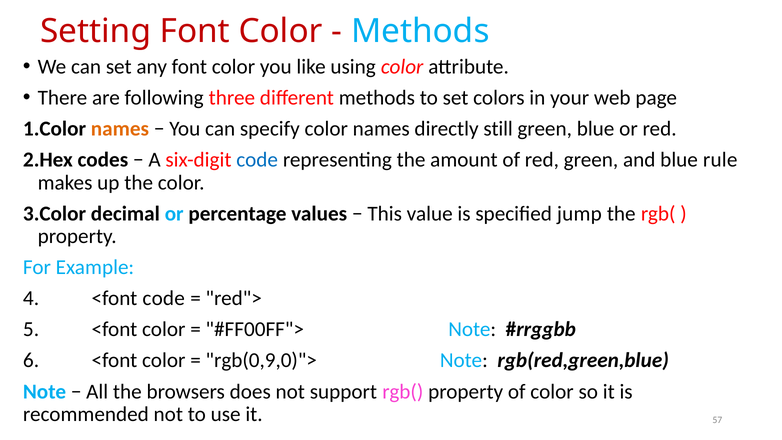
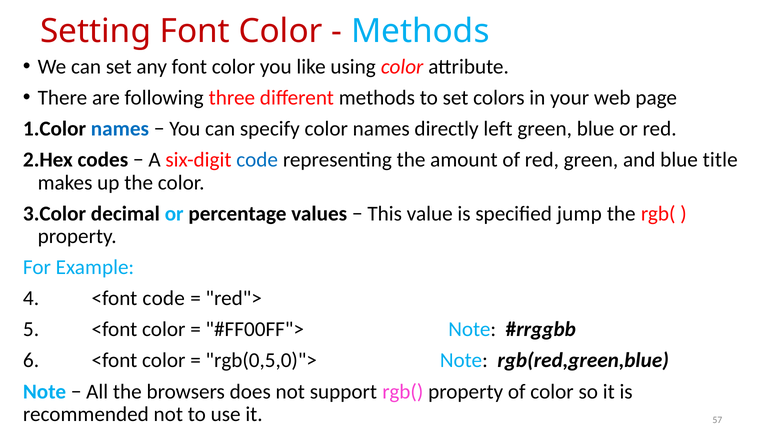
names colour: orange -> blue (120, 129)
still: still -> left (498, 129)
rule: rule -> title (720, 160)
rgb(0,9,0)">: rgb(0,9,0)"> -> rgb(0,5,0)"> (261, 360)
